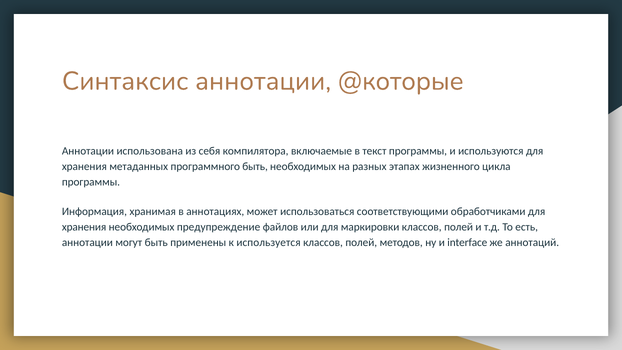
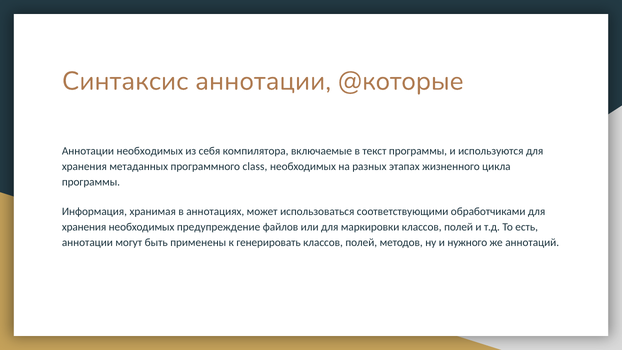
Аннотации использована: использована -> необходимых (150, 151)
программного быть: быть -> class (255, 167)
используется: используется -> генерировать (269, 242)
interface: interface -> нужного (467, 242)
